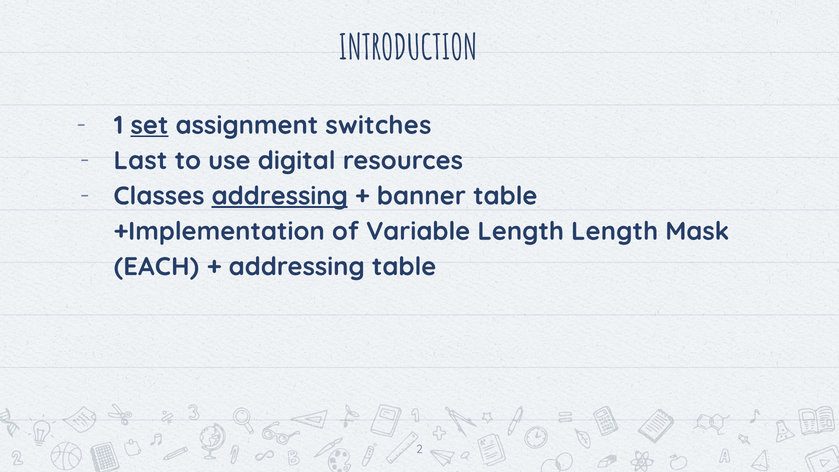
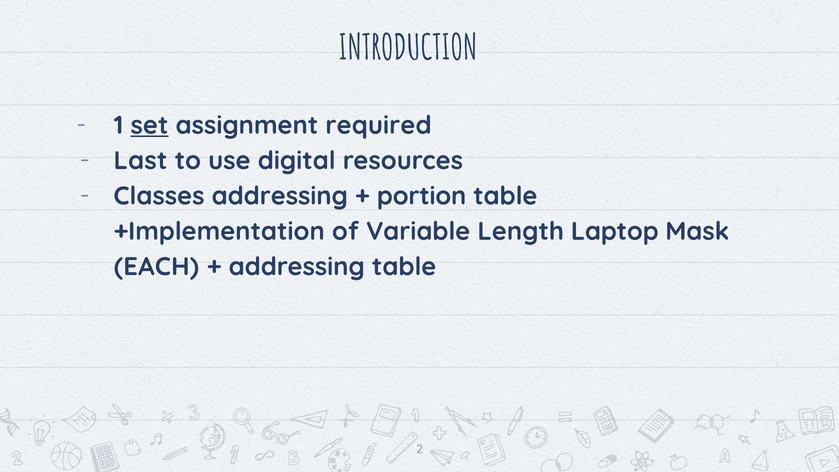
switches: switches -> required (378, 125)
addressing underline: present -> none (280, 196)
banner: banner -> portion (422, 196)
Length Length: Length -> Laptop (615, 231)
